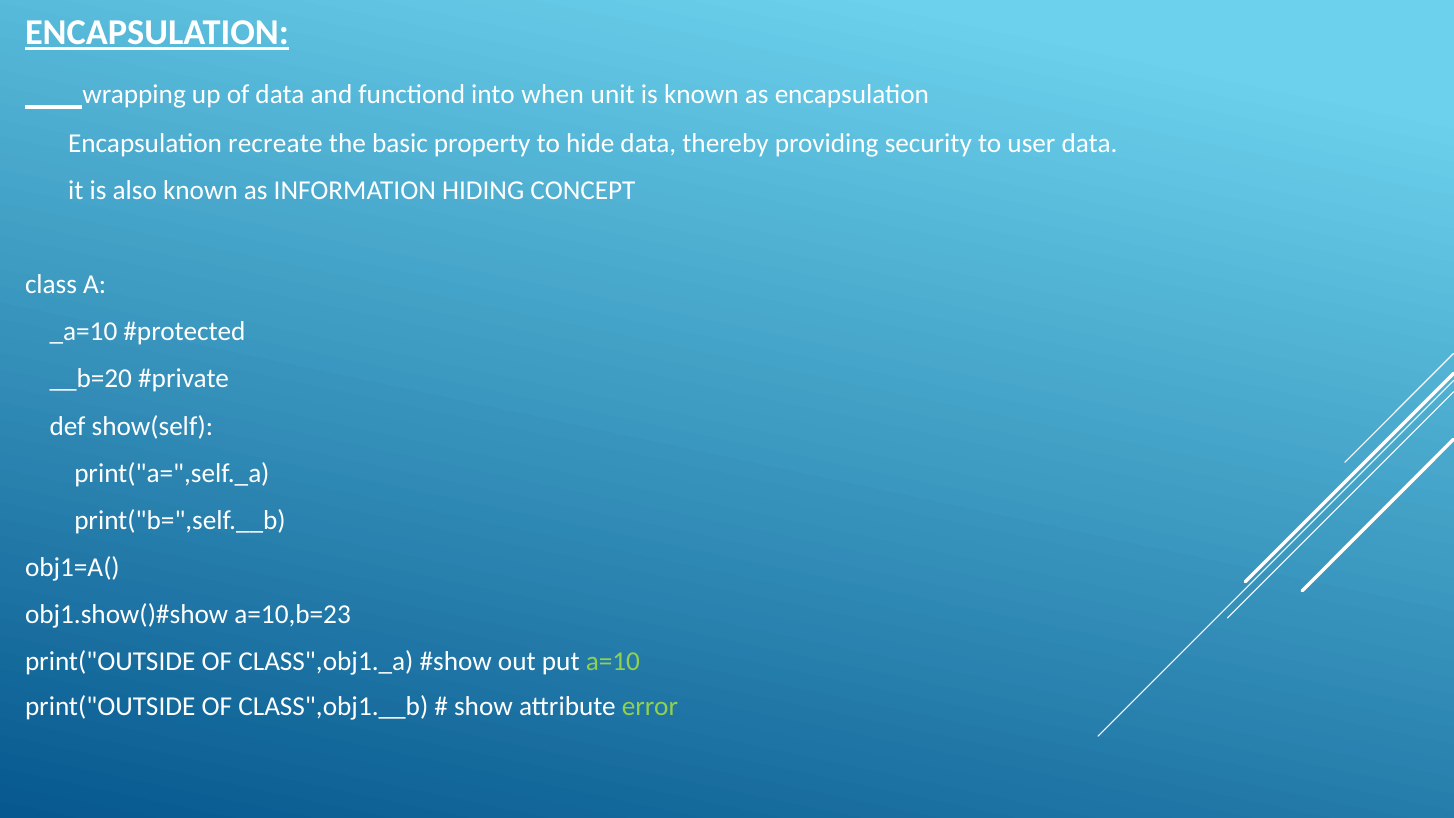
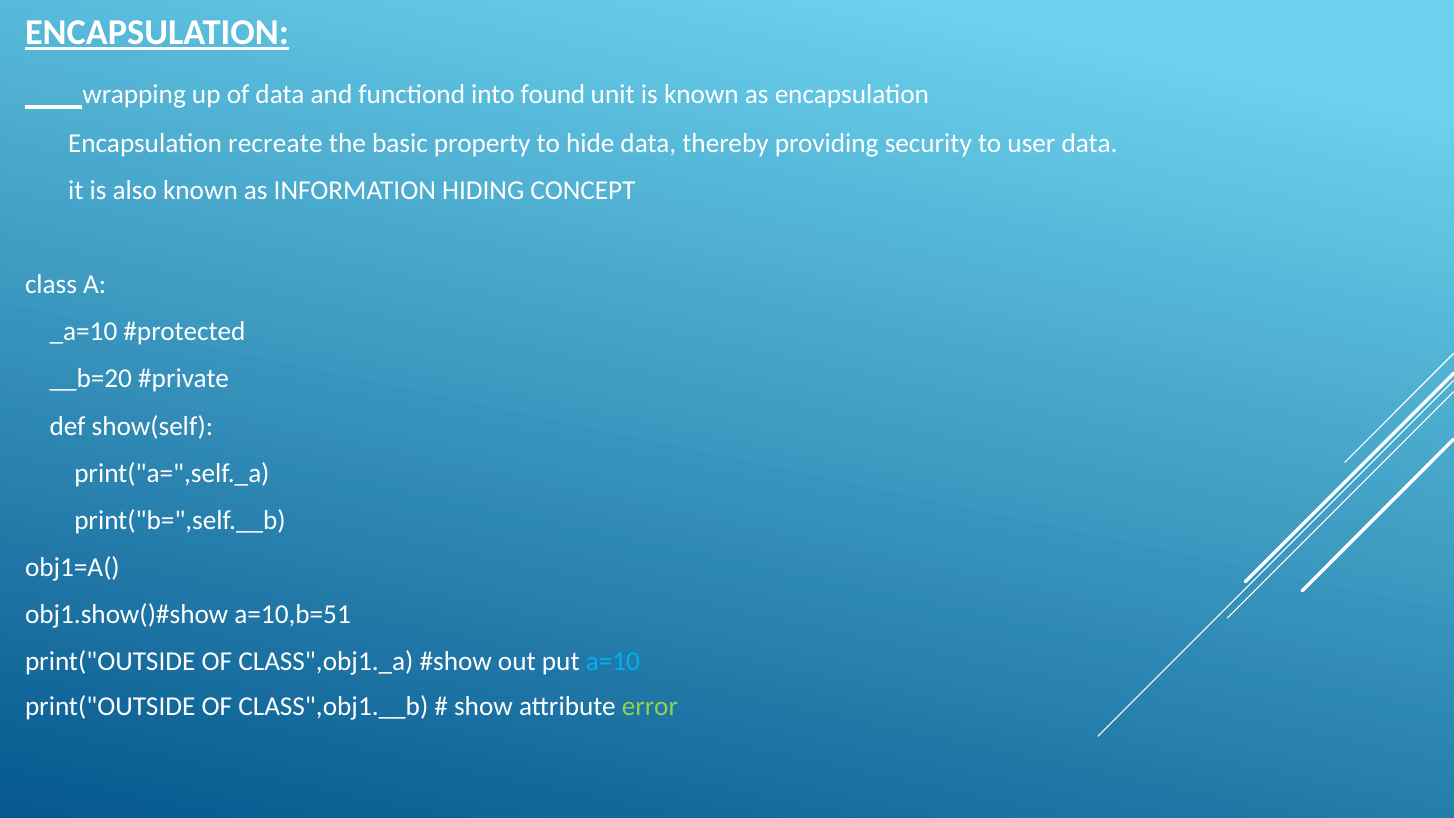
when: when -> found (553, 95)
a=10,b=23: a=10,b=23 -> a=10,b=51 (293, 614)
a=10 colour: light green -> light blue (613, 661)
